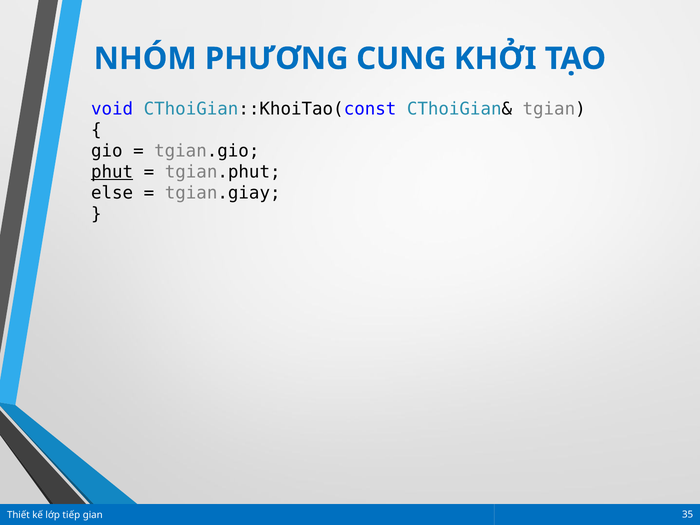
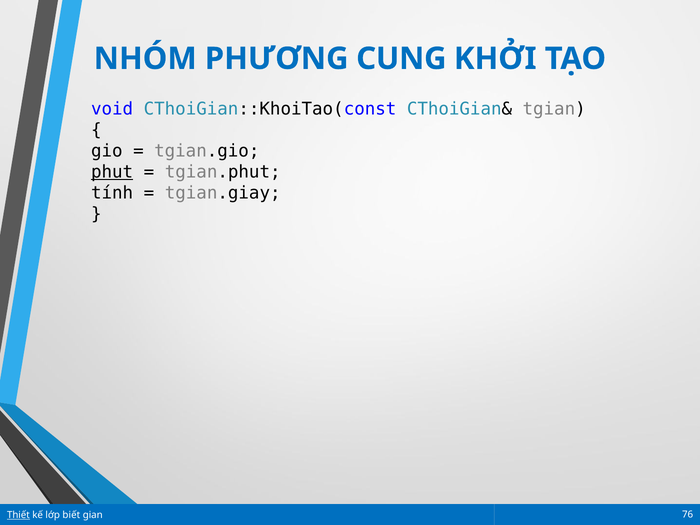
else: else -> tính (112, 193)
Thiết underline: none -> present (18, 515)
tiếp: tiếp -> biết (71, 515)
35: 35 -> 76 (688, 514)
